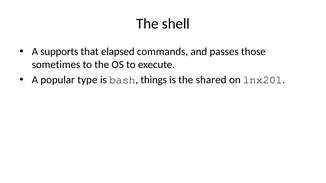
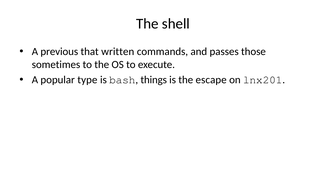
supports: supports -> previous (59, 52)
elapsed: elapsed -> written (118, 52)
shared: shared -> escape (211, 80)
